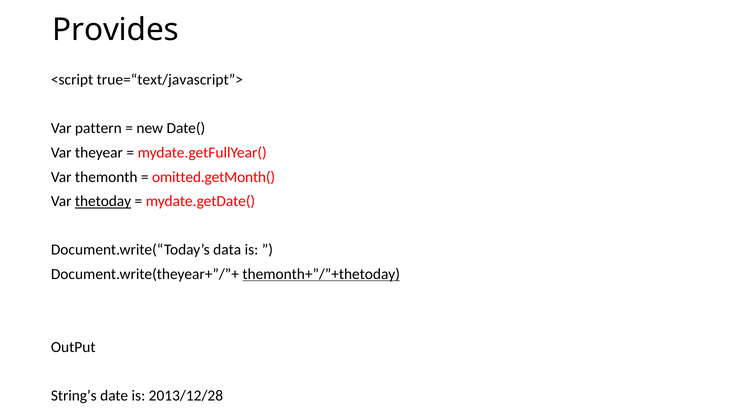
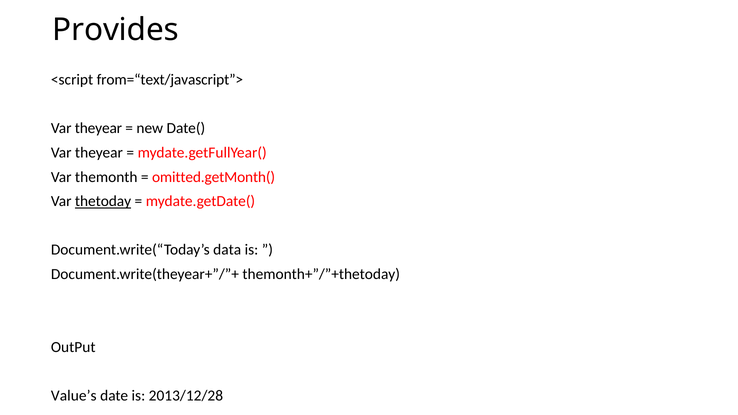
true=“text/javascript”>: true=“text/javascript”> -> from=“text/javascript”> (170, 80)
pattern: pattern -> theyear (98, 128)
themonth+”/”+thetoday underline: present -> none (321, 274)
String’s: String’s -> Value’s (74, 396)
